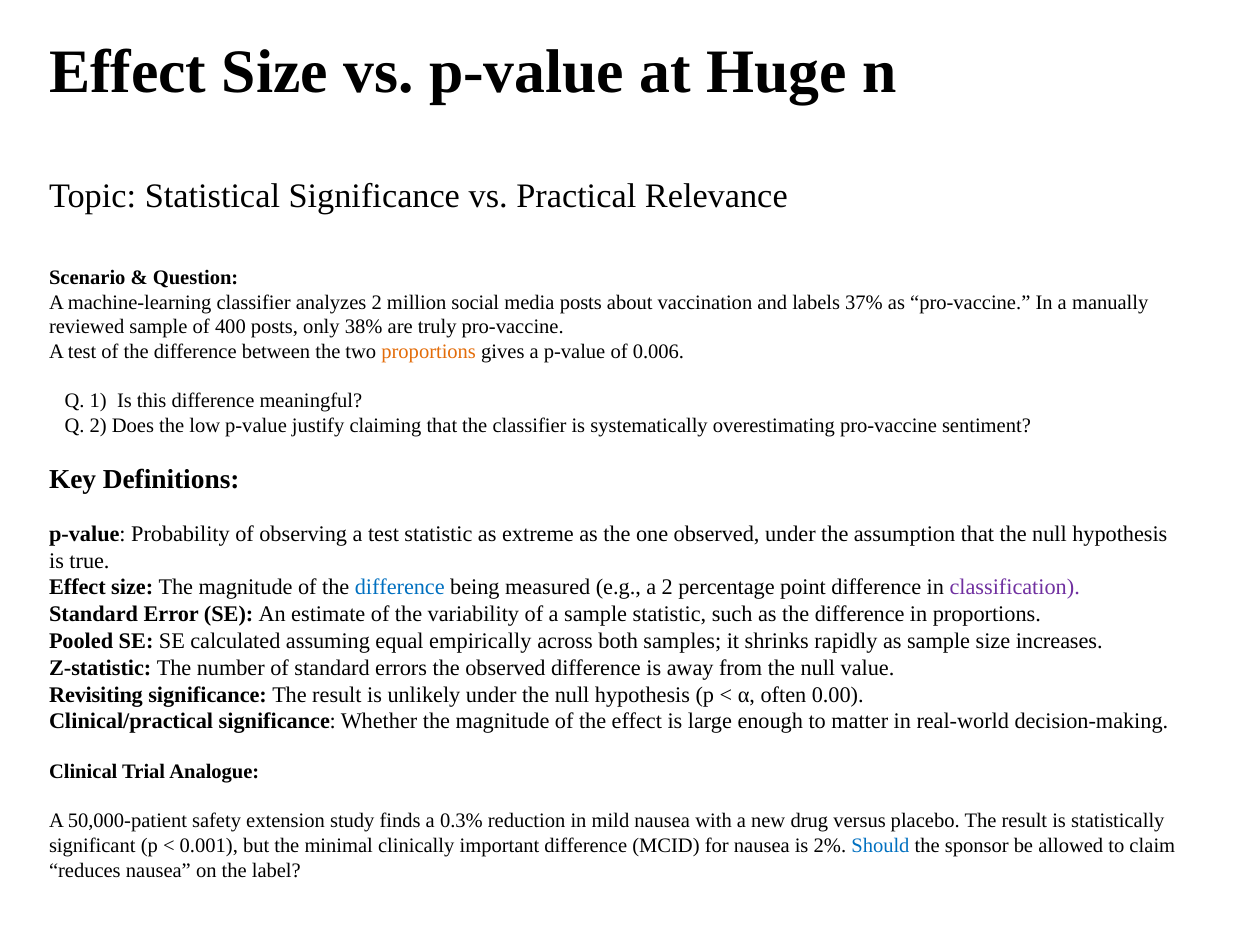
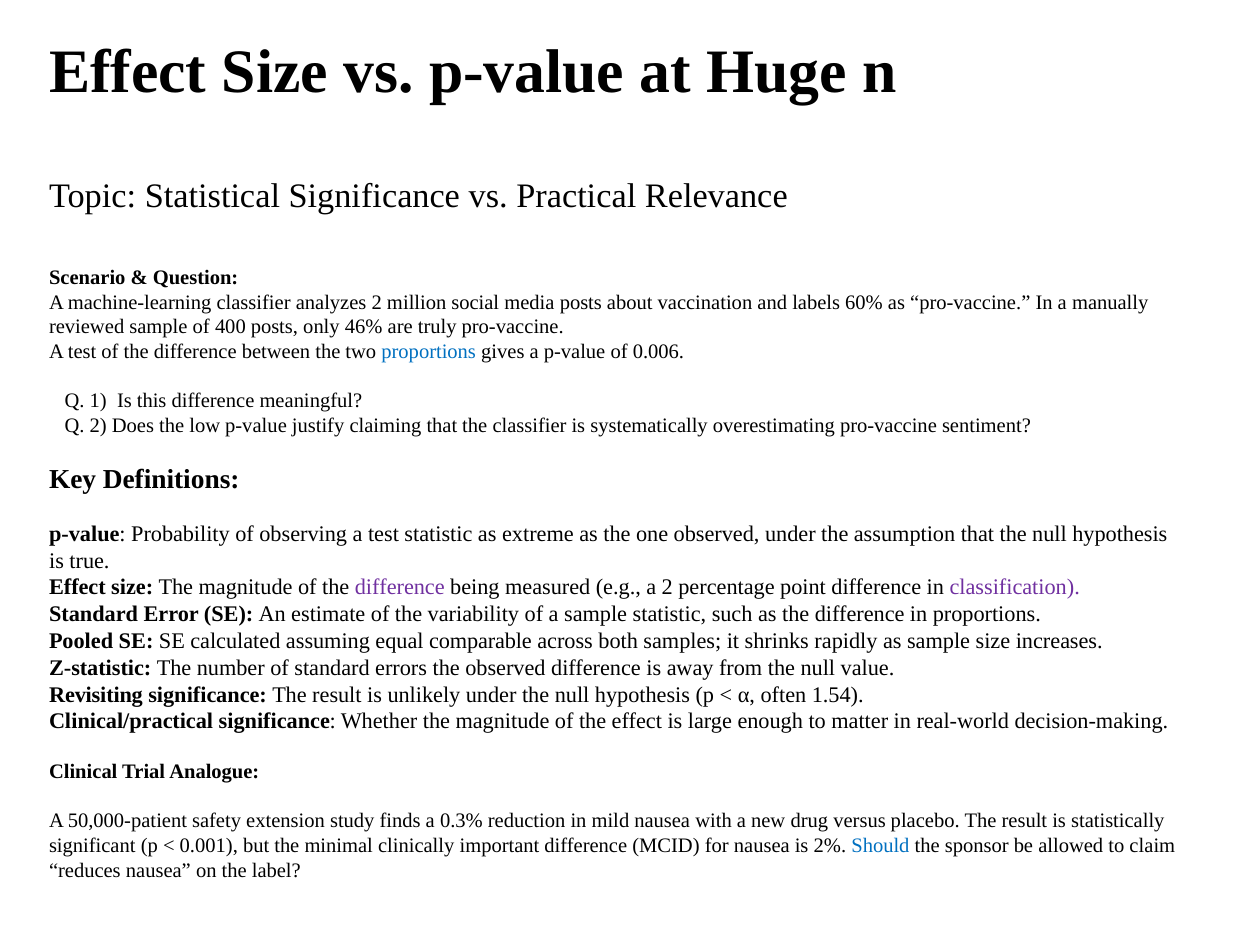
37%: 37% -> 60% (864, 302)
38%: 38% -> 46% (364, 327)
proportions colour: orange -> blue (429, 352)
difference colour: blue -> purple (400, 587)
empirically: empirically -> comparable (481, 641)
0.00: 0.00 -> 1.54 (838, 694)
